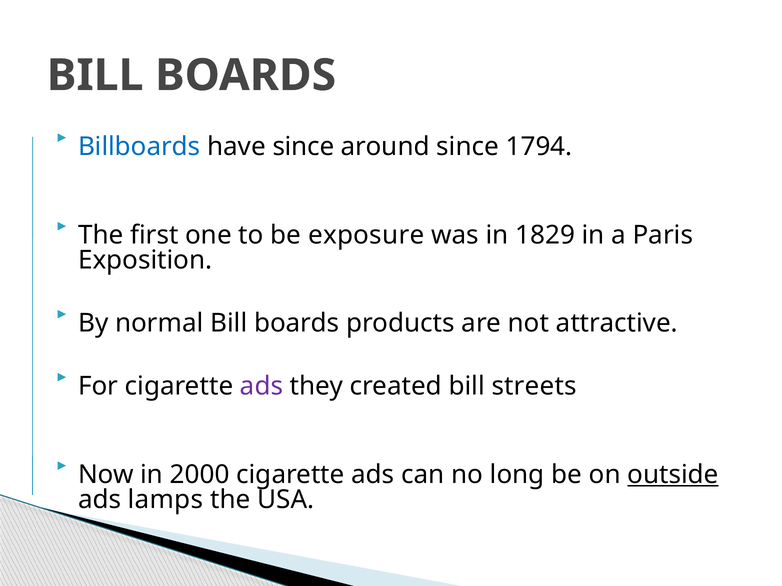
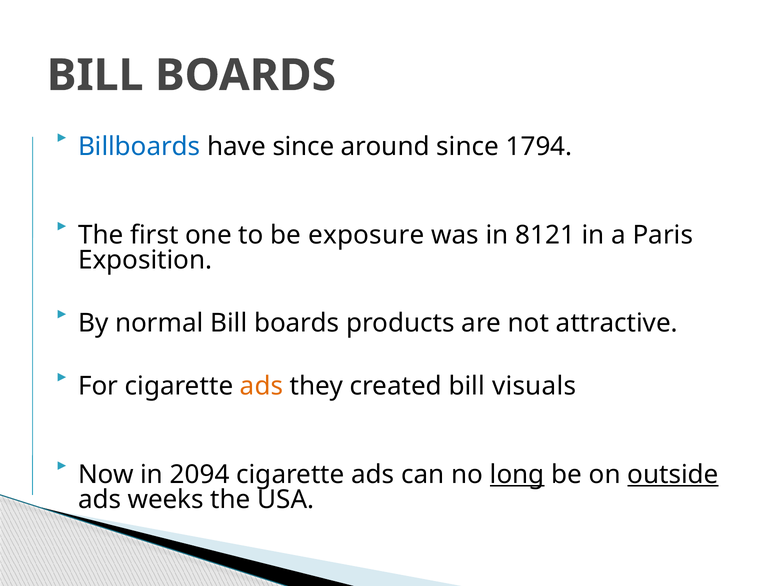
1829: 1829 -> 8121 (545, 235)
ads colour: purple -> orange (262, 387)
streets: streets -> visuals (534, 387)
2000: 2000 -> 2094 (200, 475)
long underline: none -> present (517, 475)
lamps: lamps -> weeks (166, 500)
